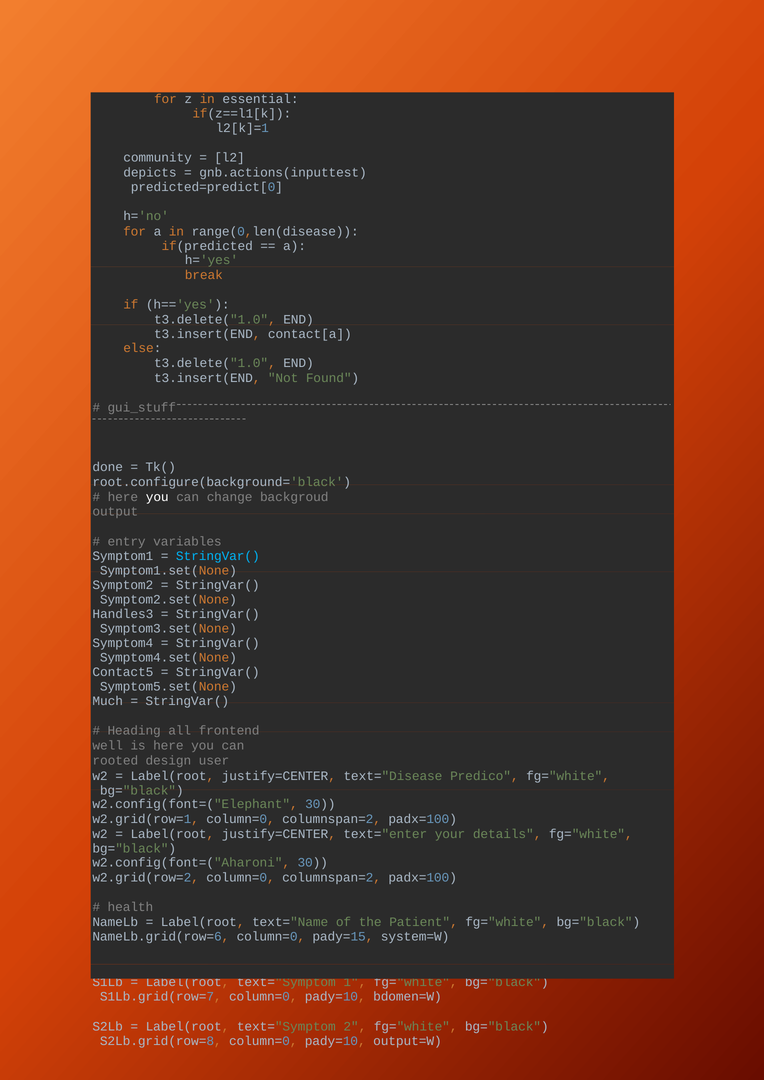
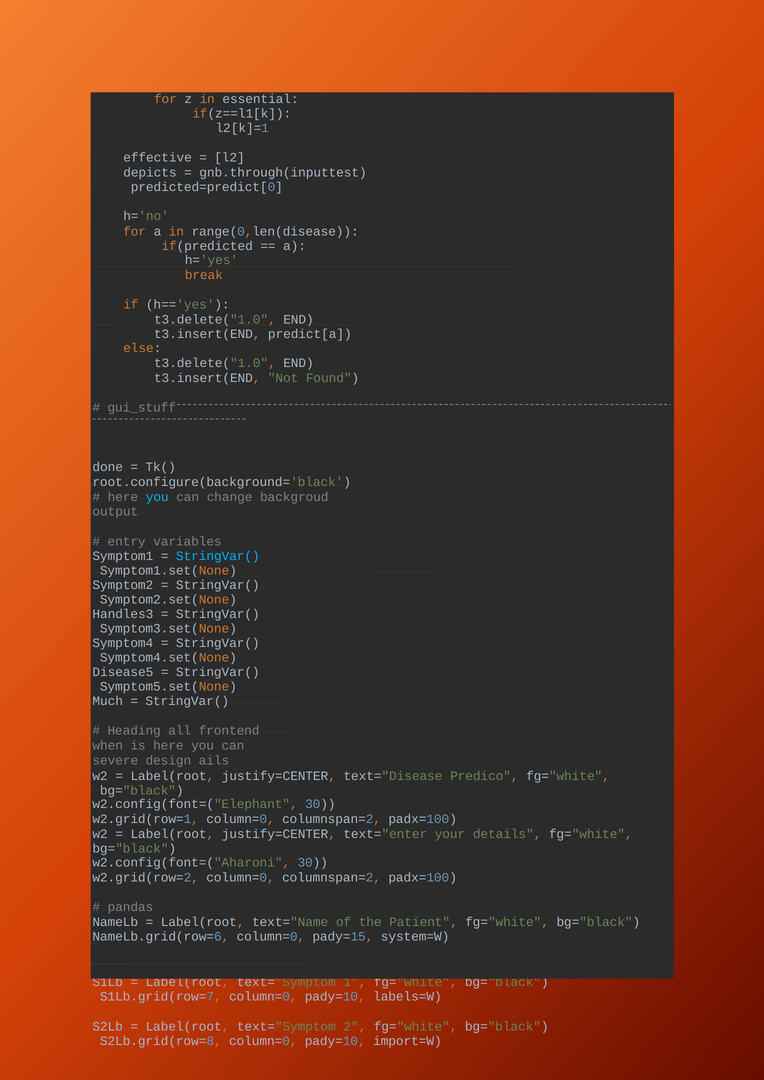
community: community -> effective (158, 157)
gnb.actions(inputtest: gnb.actions(inputtest -> gnb.through(inputtest (283, 173)
contact[a: contact[a -> predict[a (310, 334)
you colour: white -> light blue (157, 497)
Contact5: Contact5 -> Disease5 (123, 673)
well: well -> when (108, 746)
rooted: rooted -> severe (115, 761)
user: user -> ails (214, 761)
health: health -> pandas (130, 908)
bdomen=W: bdomen=W -> labels=W (407, 997)
output=W: output=W -> import=W (407, 1042)
